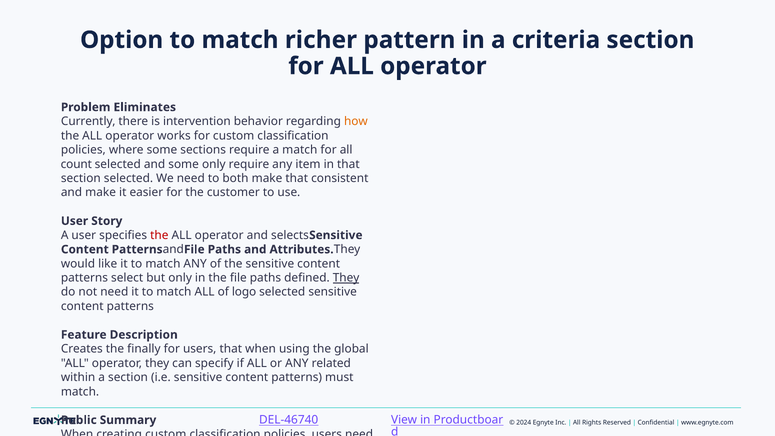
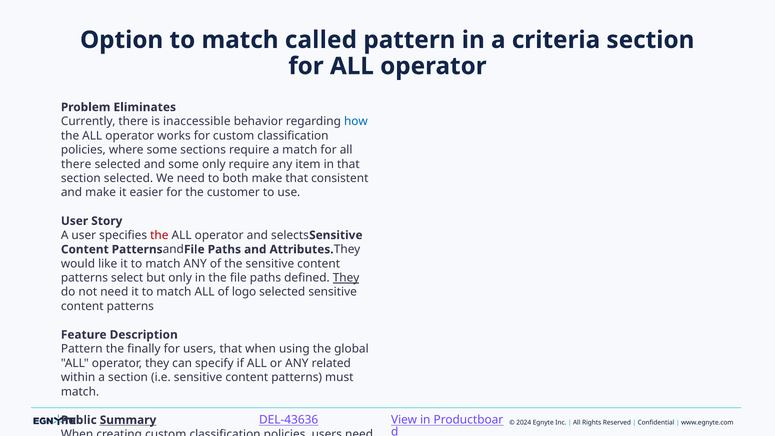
richer: richer -> called (321, 40)
intervention: intervention -> inaccessible (197, 121)
how colour: orange -> blue (356, 121)
count: count -> there (76, 164)
Creates: Creates -> Pattern (82, 349)
DEL-46740: DEL-46740 -> DEL-43636 (289, 420)
Summary underline: none -> present (128, 420)
